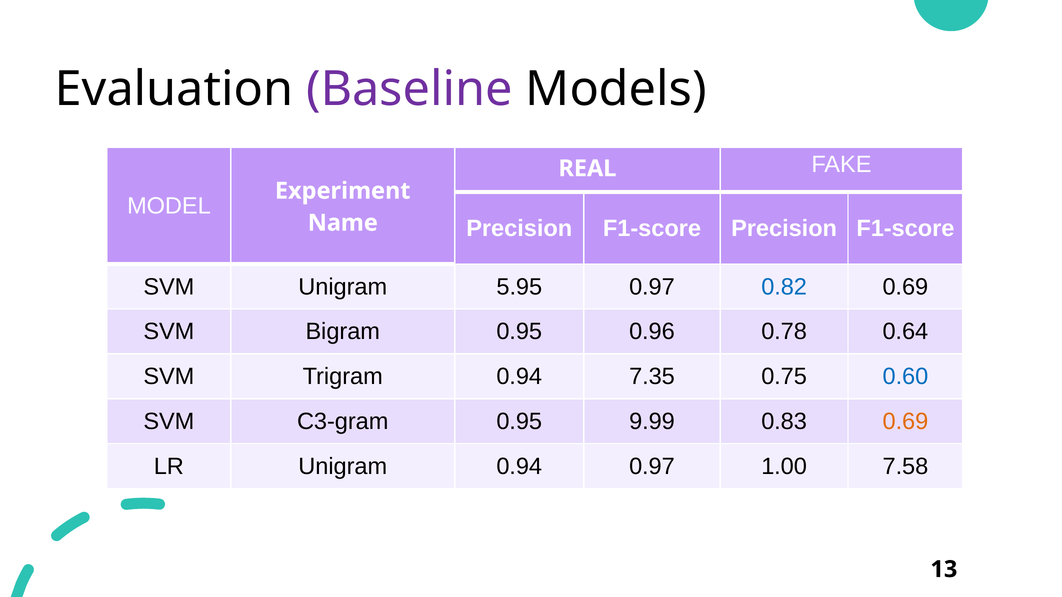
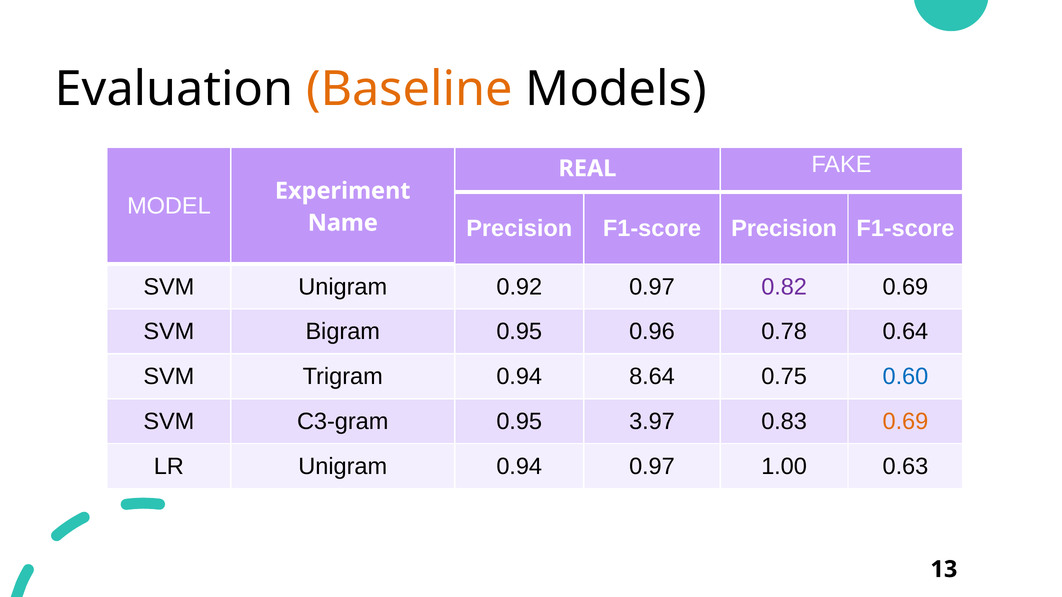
Baseline colour: purple -> orange (409, 89)
5.95: 5.95 -> 0.92 (519, 287)
0.82 colour: blue -> purple (784, 287)
7.35: 7.35 -> 8.64 (652, 377)
9.99: 9.99 -> 3.97 (652, 422)
7.58: 7.58 -> 0.63 (905, 467)
